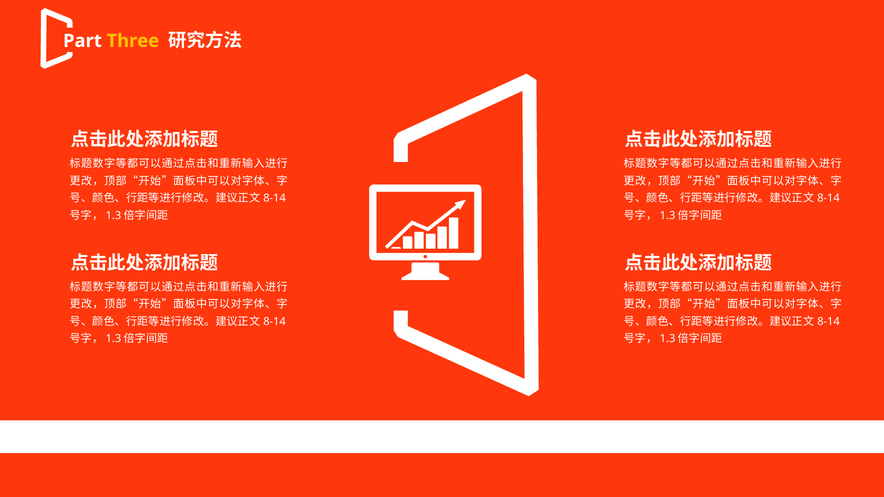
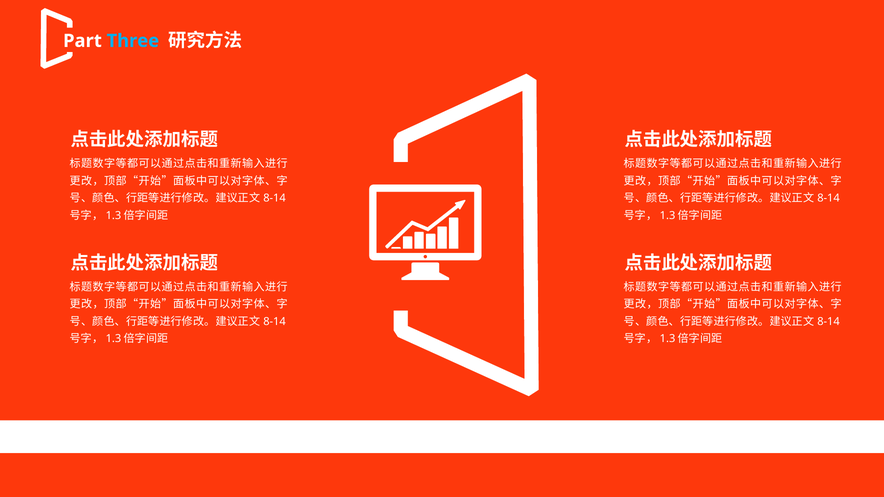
Three colour: yellow -> light blue (133, 41)
